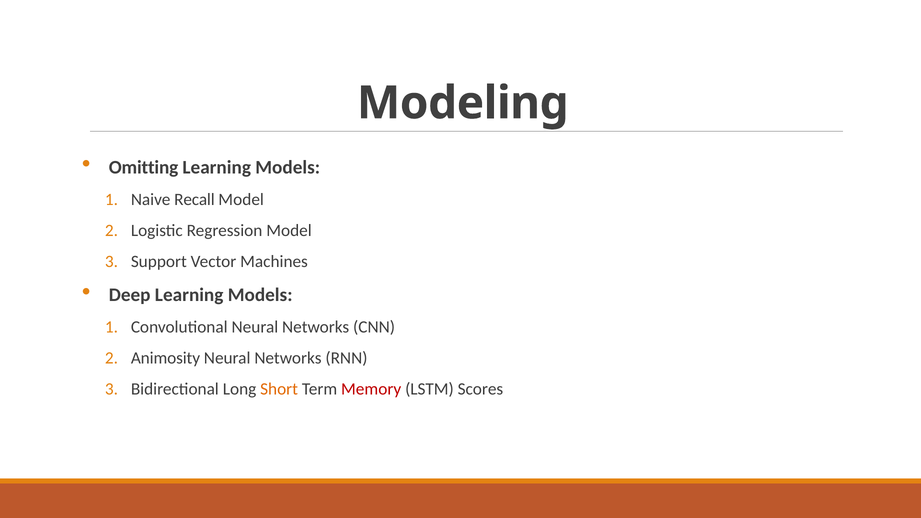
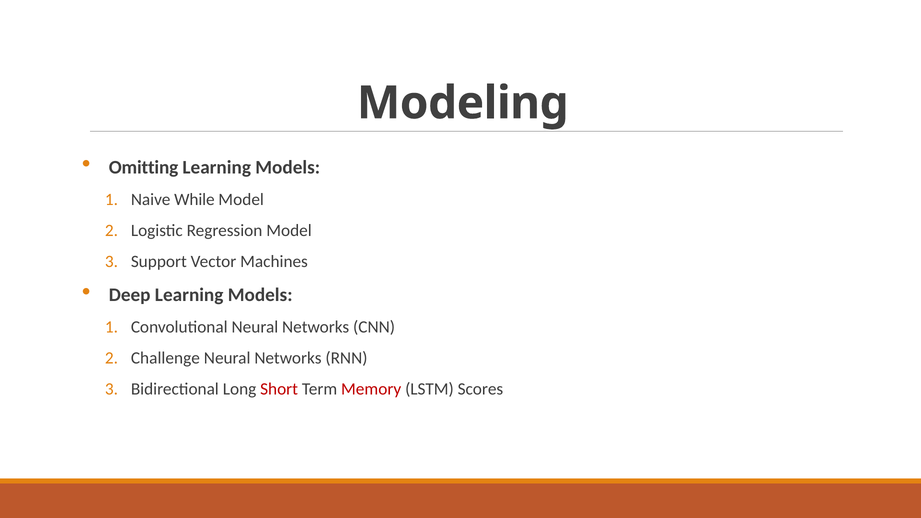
Recall: Recall -> While (194, 199)
Animosity: Animosity -> Challenge (165, 358)
Short colour: orange -> red (279, 389)
